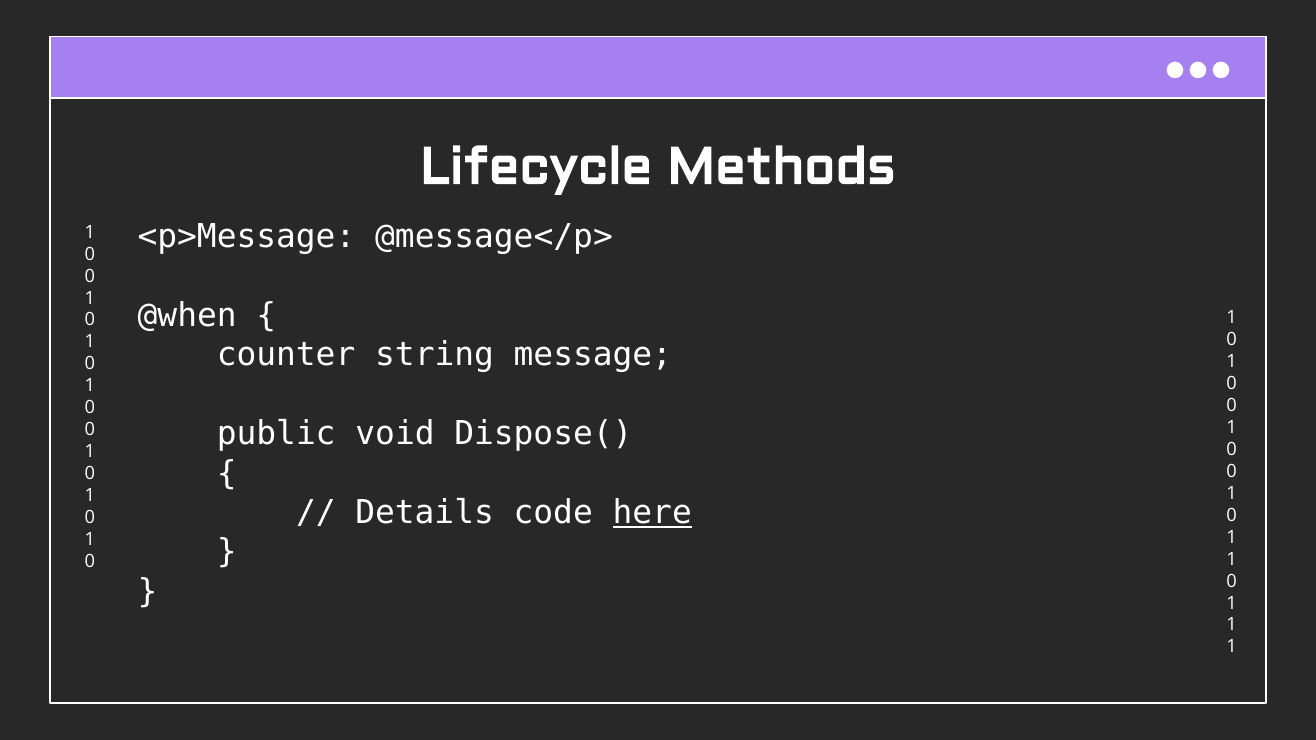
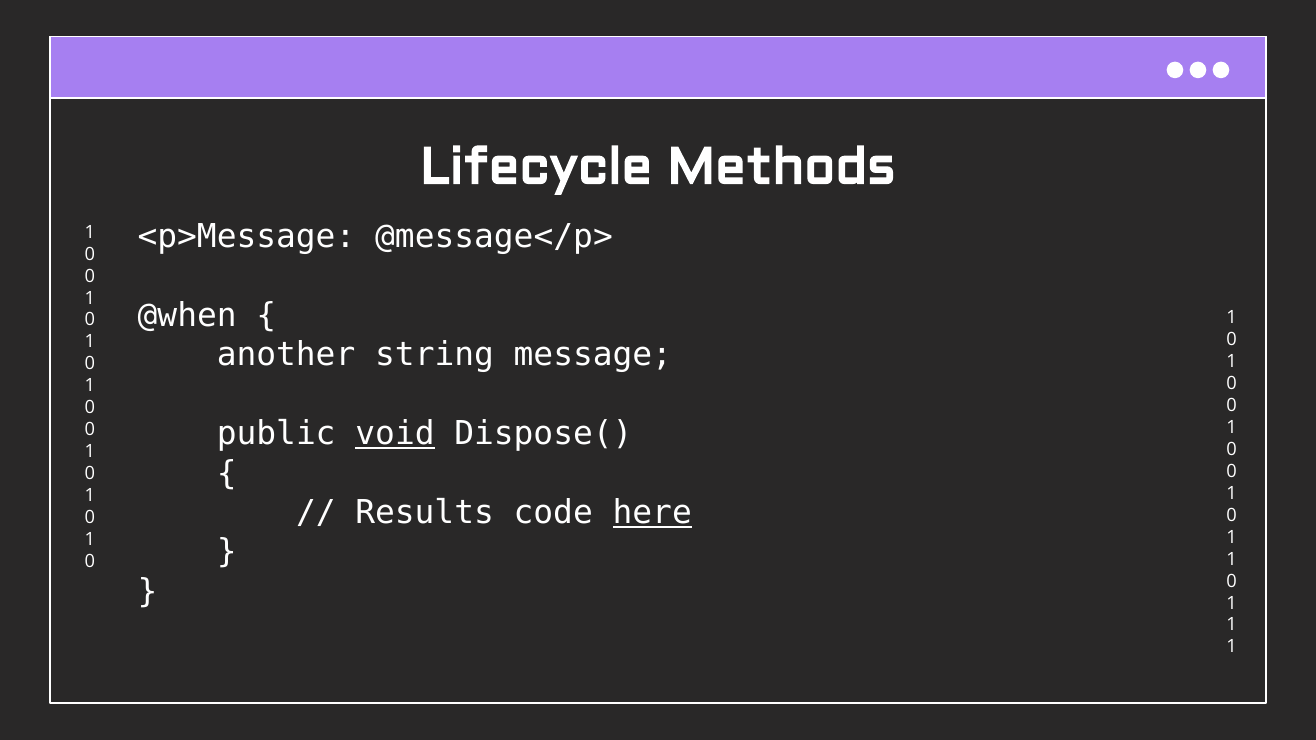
counter: counter -> another (286, 355)
void underline: none -> present (395, 434)
Details: Details -> Results (425, 513)
